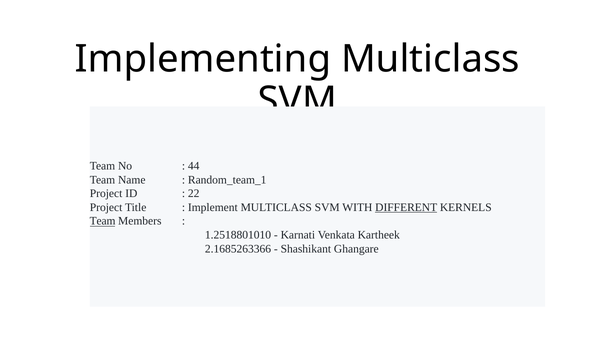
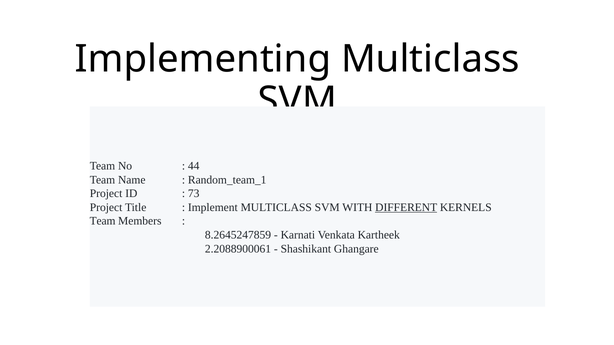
22: 22 -> 73 (194, 194)
Team underline: present -> none (103, 221)
1.2518801010: 1.2518801010 -> 8.2645247859 (238, 235)
2.1685263366: 2.1685263366 -> 2.2088900061 (238, 249)
